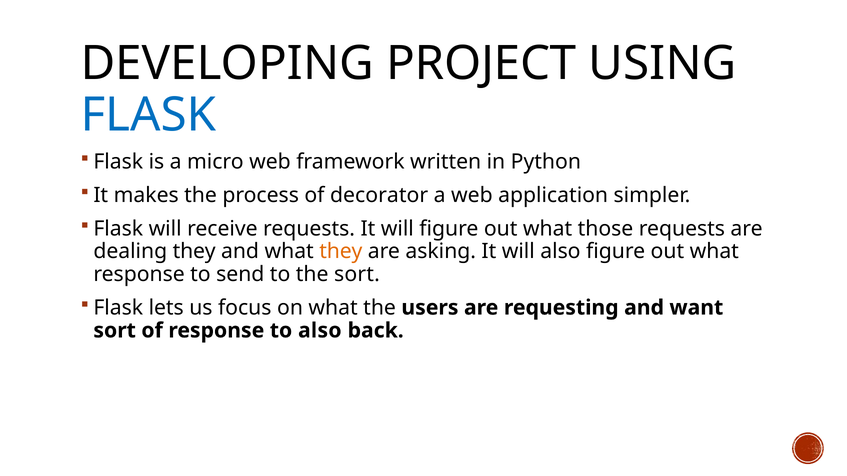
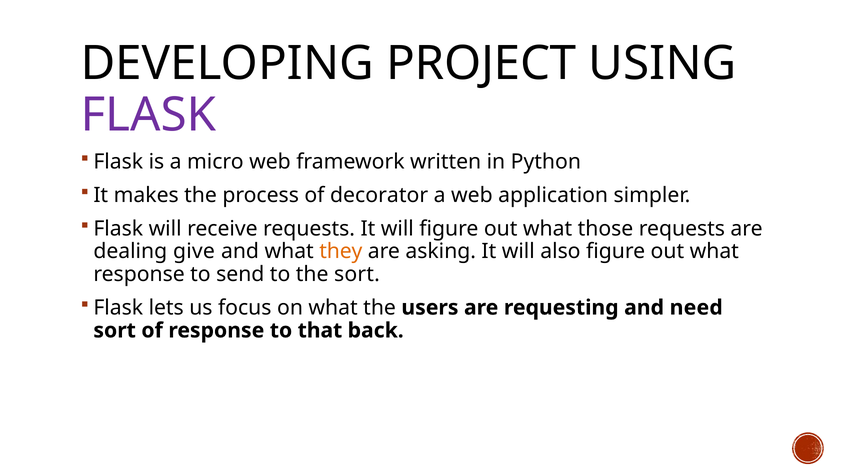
FLASK colour: blue -> purple (149, 115)
dealing they: they -> give (194, 252)
want: want -> need (696, 308)
to also: also -> that (320, 331)
